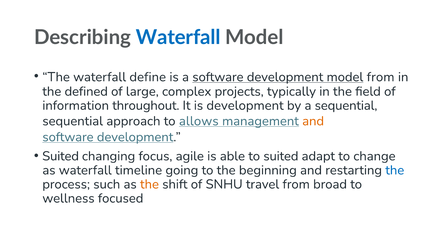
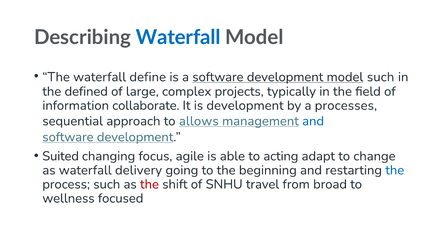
model from: from -> such (381, 77)
throughout: throughout -> collaborate (146, 105)
a sequential: sequential -> processes (346, 105)
and colour: orange -> blue (313, 121)
to suited: suited -> acting (281, 156)
timeline: timeline -> delivery (139, 170)
the colour: orange -> red (149, 184)
